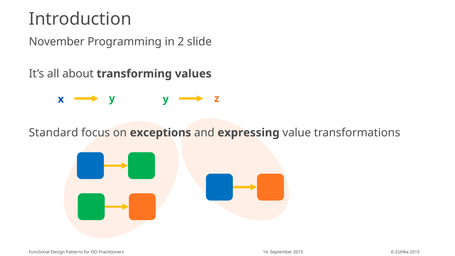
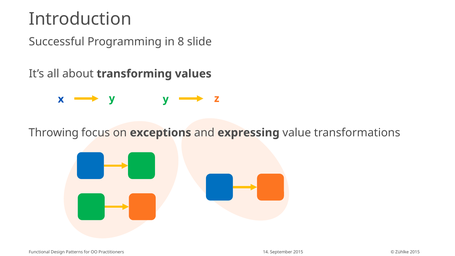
November: November -> Successful (57, 42)
2: 2 -> 8 (181, 42)
Standard: Standard -> Throwing (54, 133)
